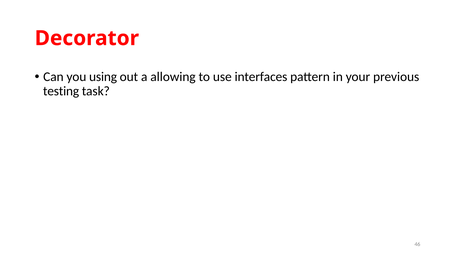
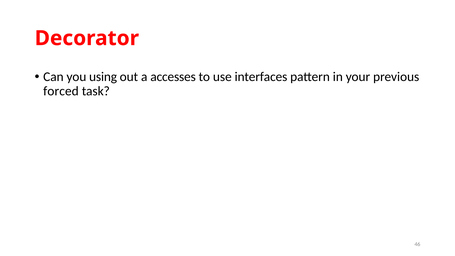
allowing: allowing -> accesses (173, 77)
testing: testing -> forced (61, 91)
